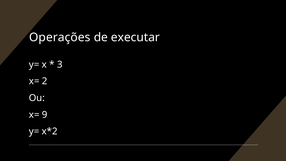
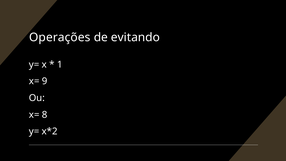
executar: executar -> evitando (135, 37)
3: 3 -> 1 (60, 64)
2: 2 -> 9 (45, 81)
9: 9 -> 8 (45, 115)
